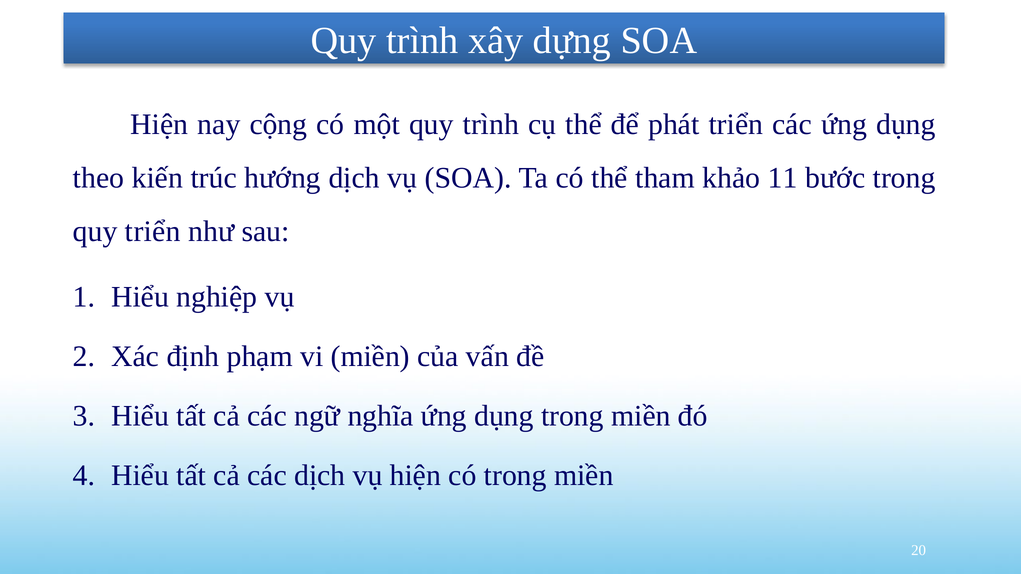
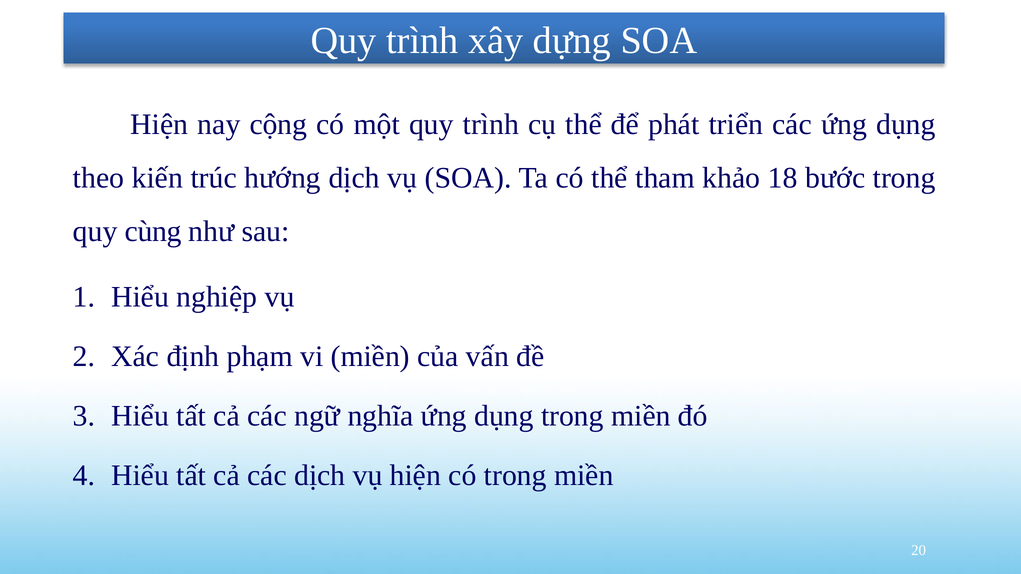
11: 11 -> 18 (783, 178)
quy triển: triển -> cùng (153, 232)
